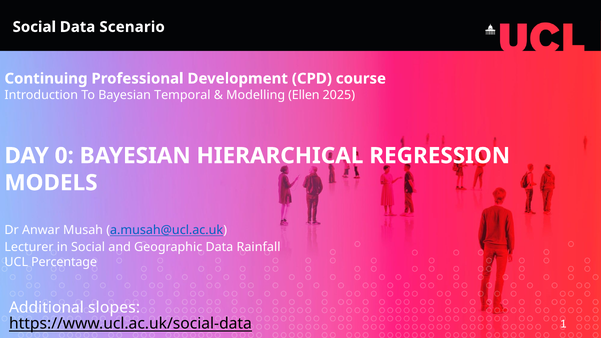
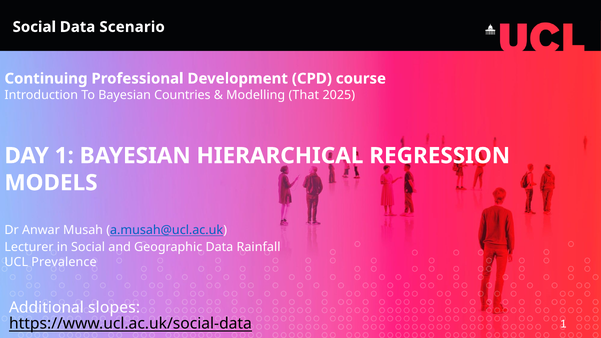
Temporal: Temporal -> Countries (182, 95)
Ellen: Ellen -> That (304, 95)
DAY 0: 0 -> 1 (64, 156)
Percentage: Percentage -> Prevalence (64, 262)
